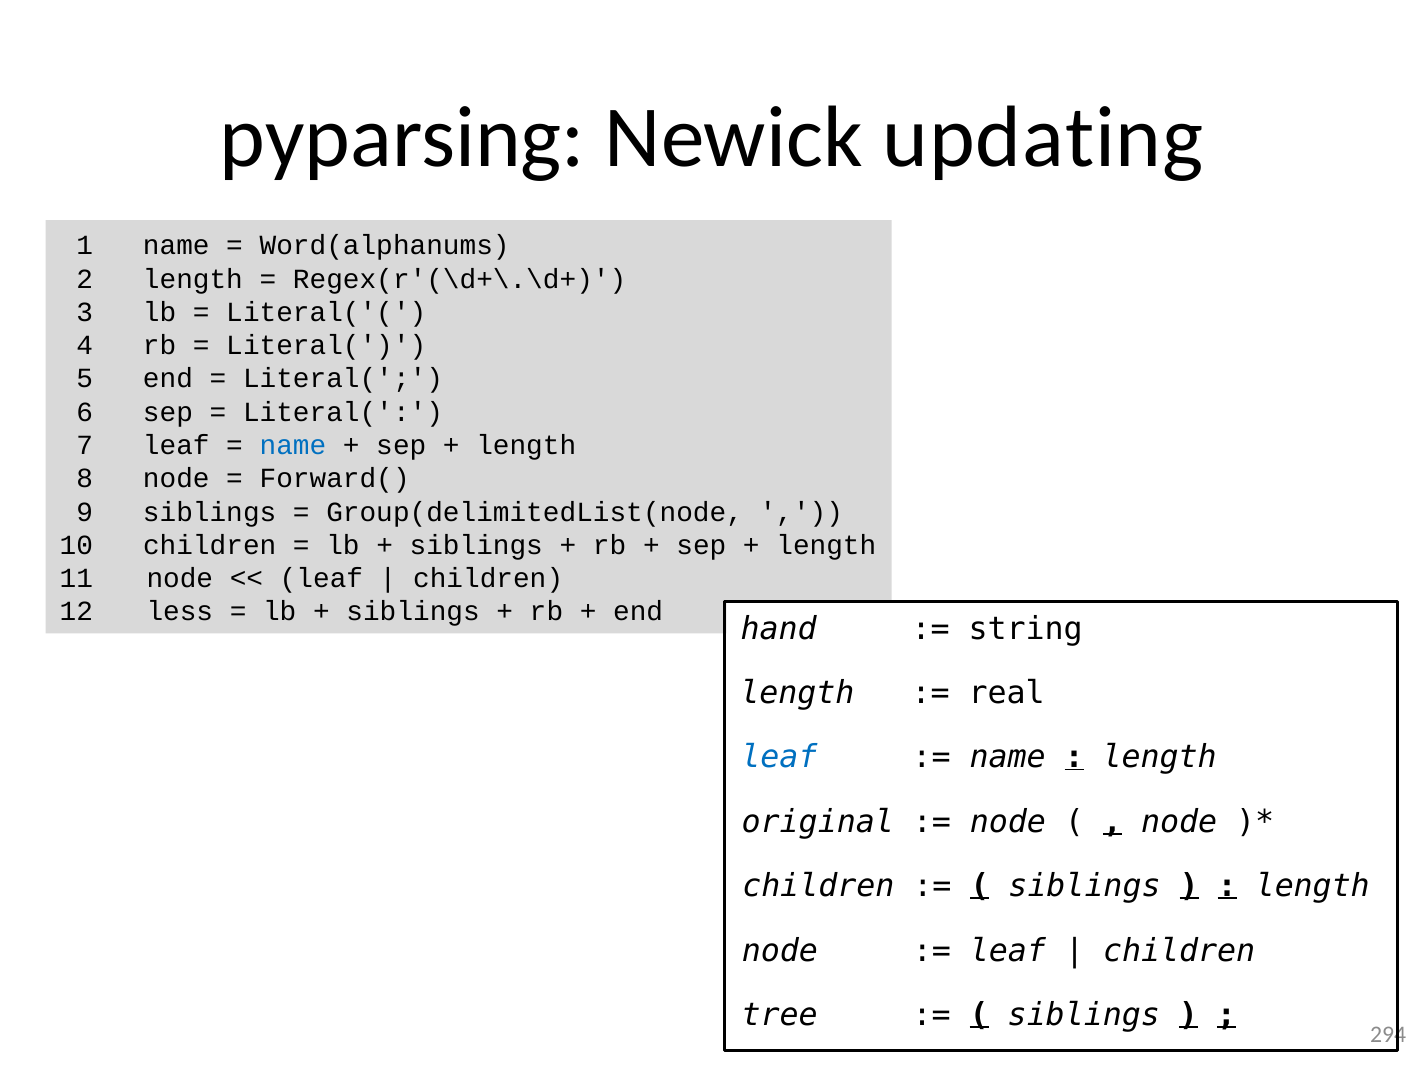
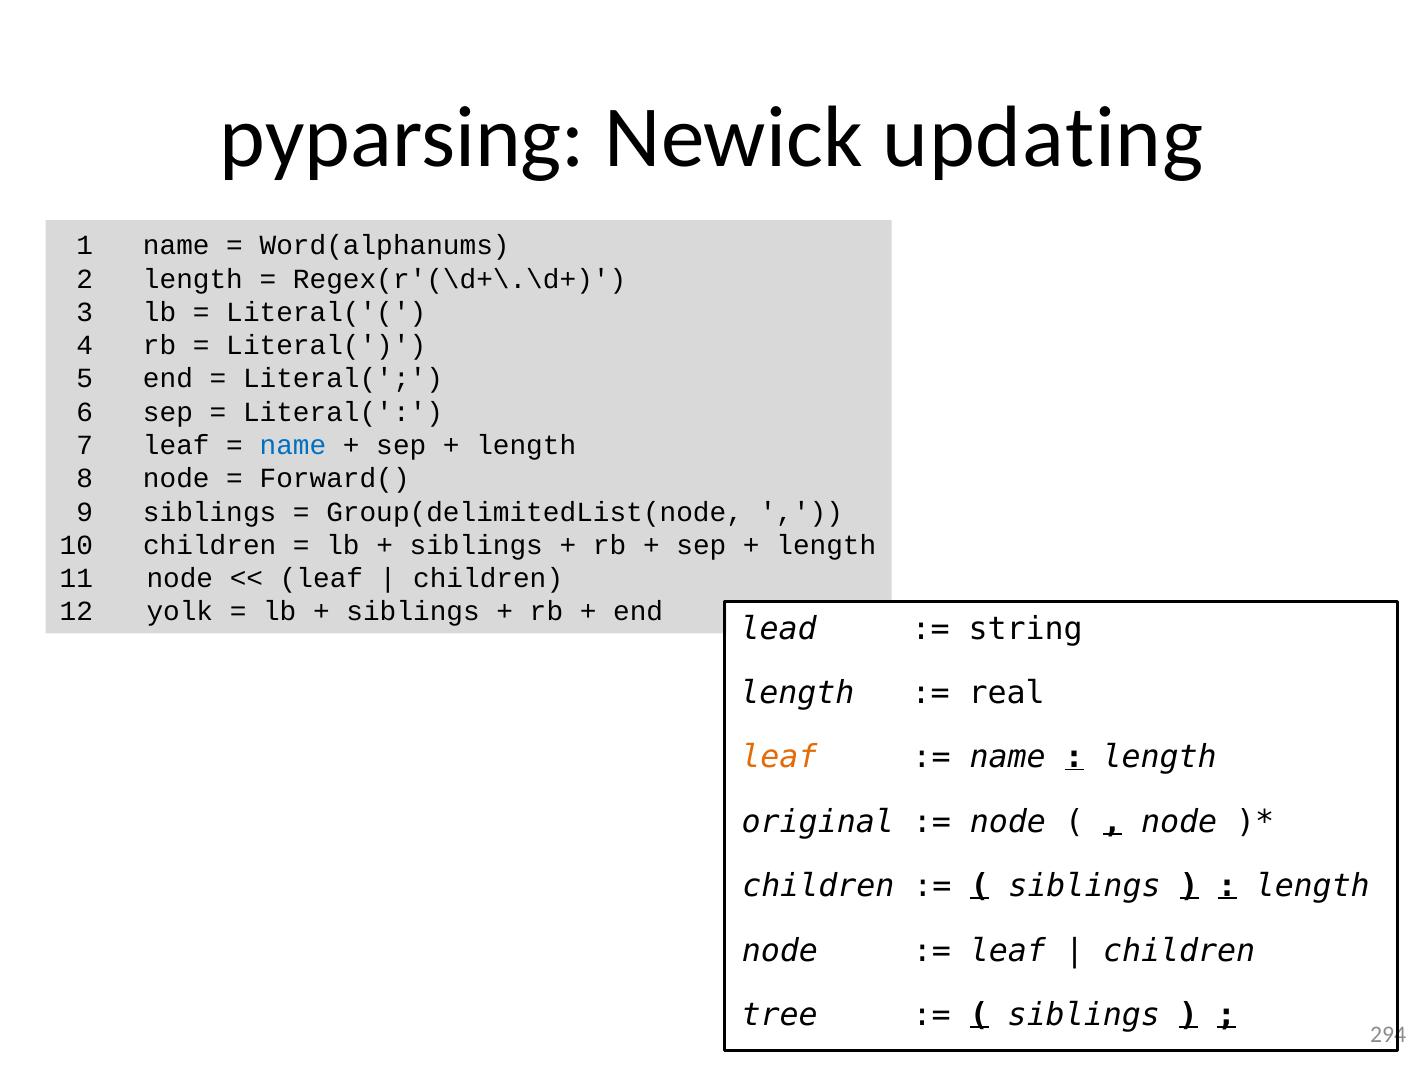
less: less -> yolk (180, 612)
hand: hand -> lead (779, 629)
leaf colour: blue -> orange (779, 758)
